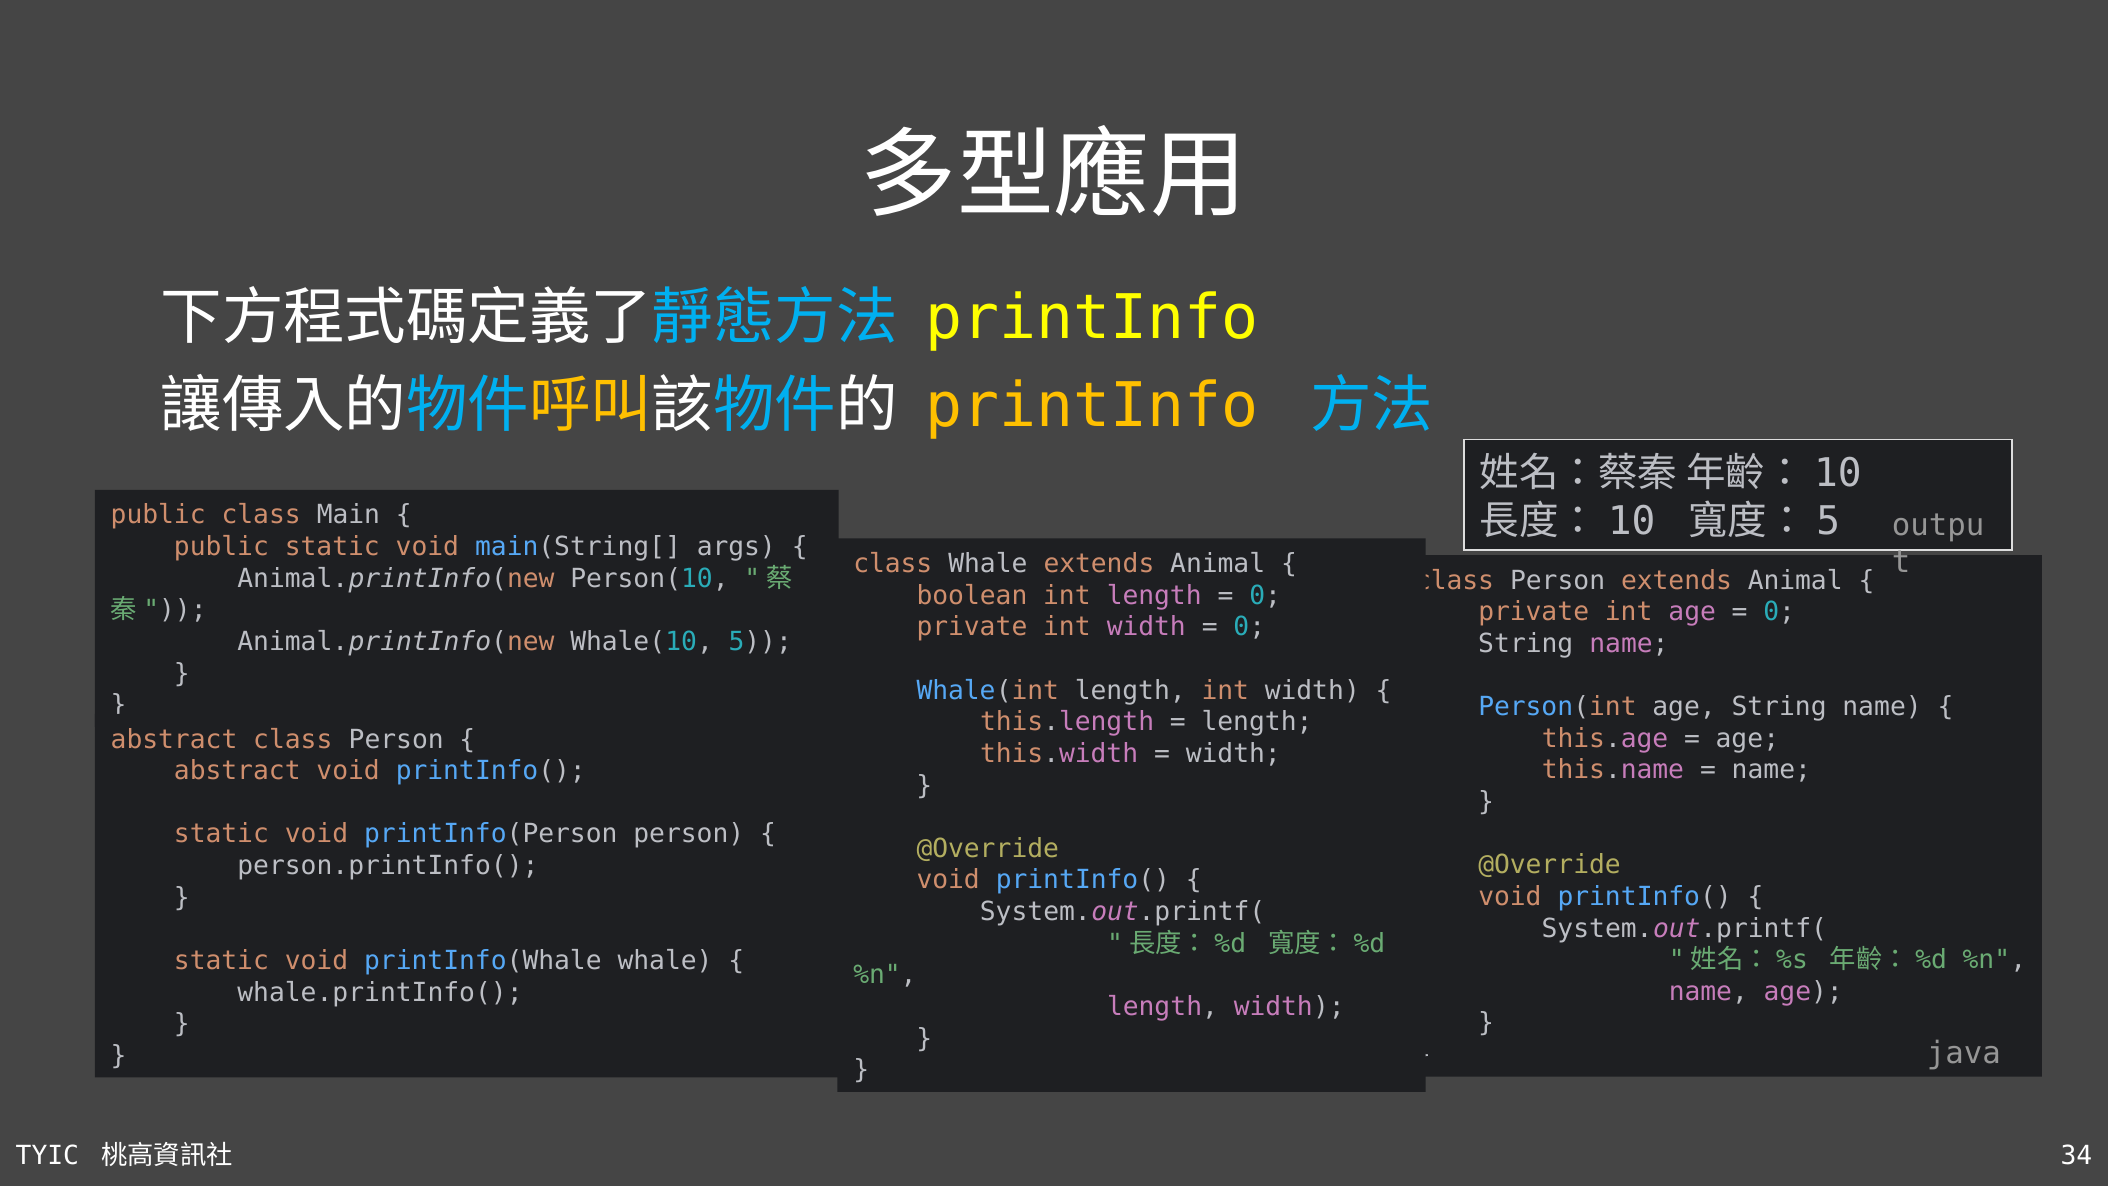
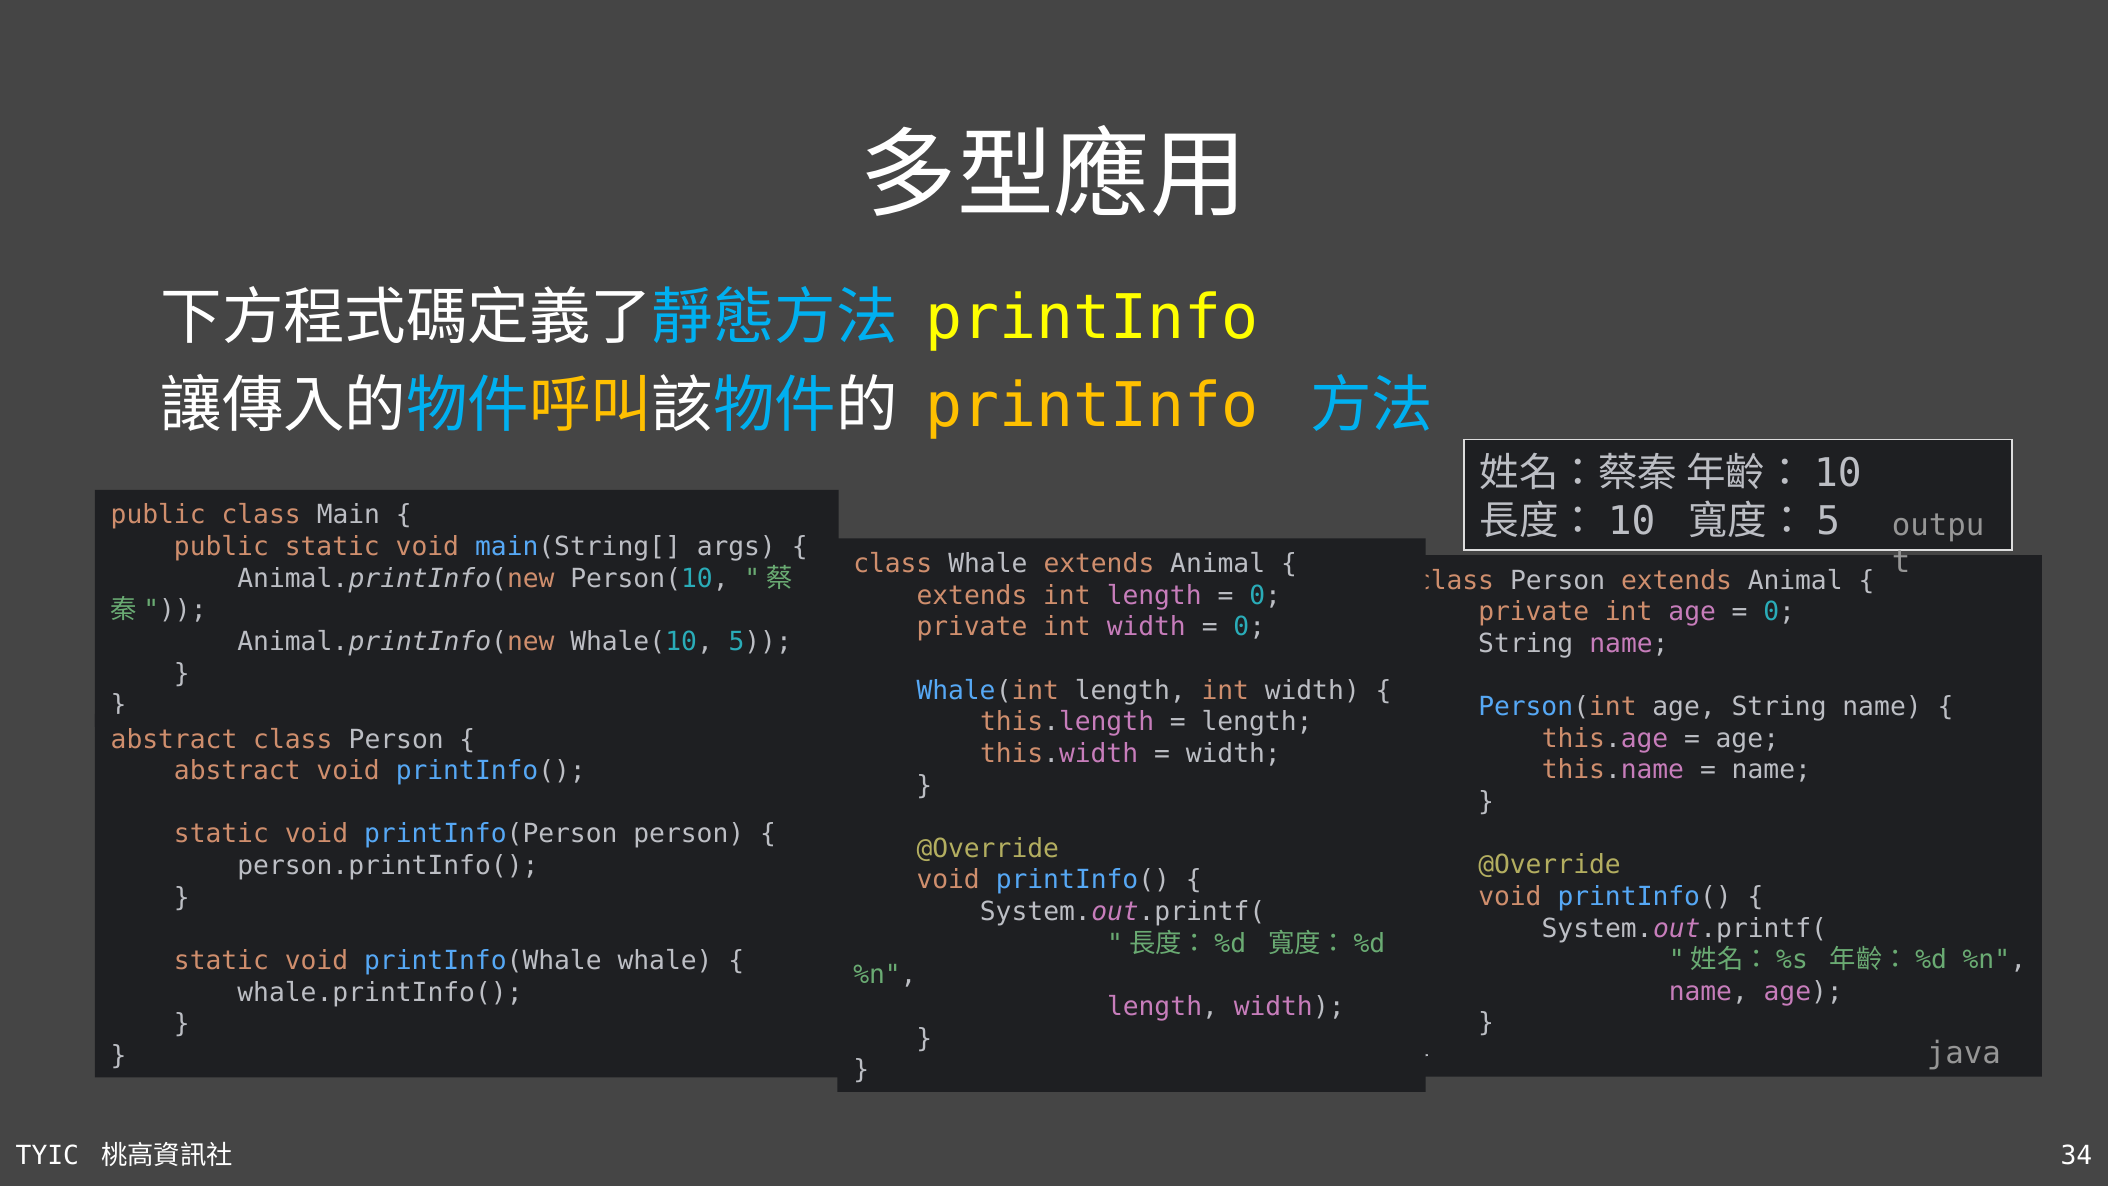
boolean: boolean -> extends (972, 595)
